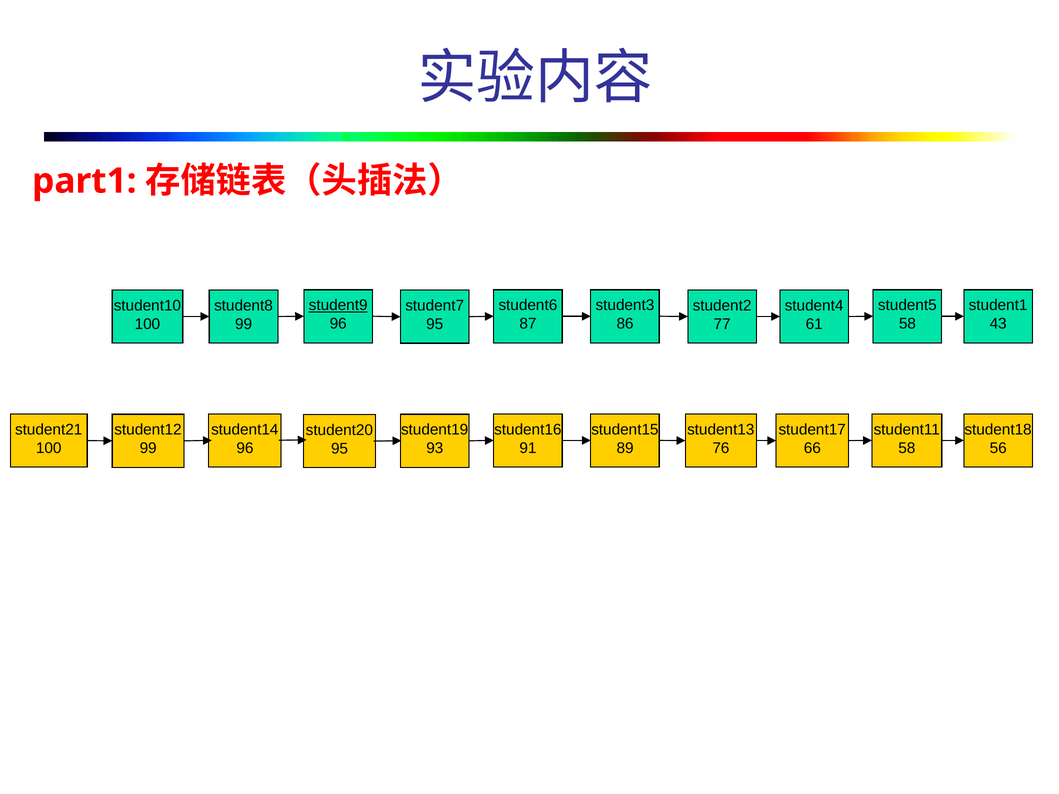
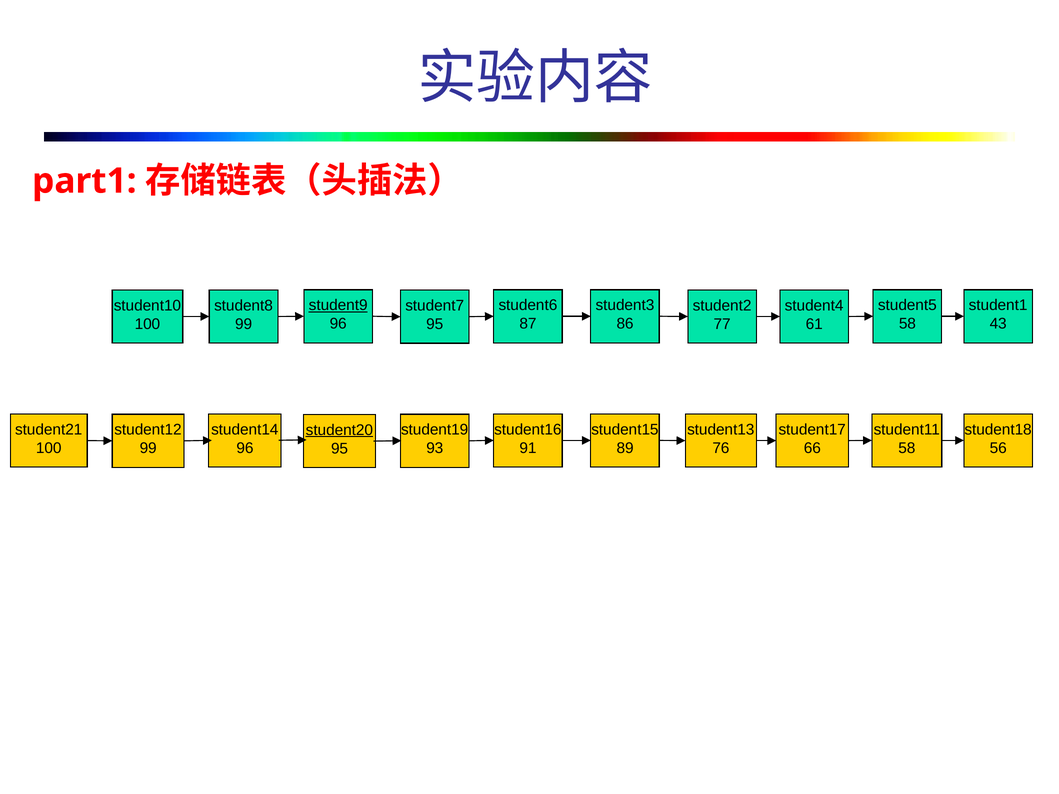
student20 underline: none -> present (339, 430)
